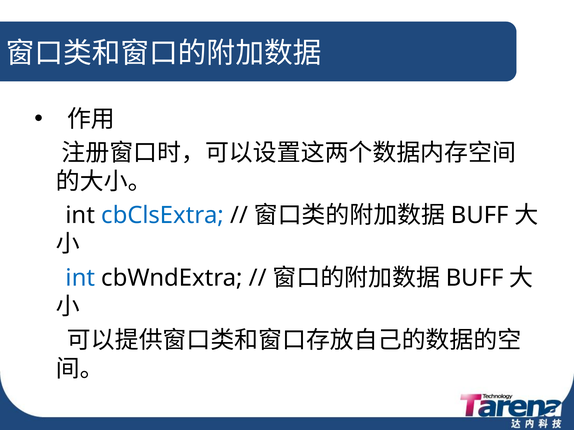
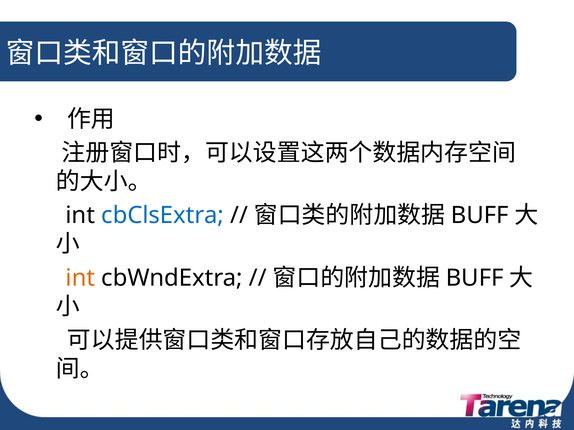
int colour: blue -> orange (80, 278)
